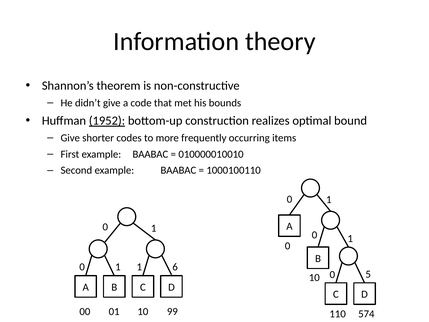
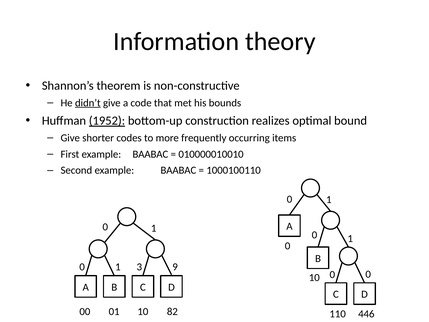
didn’t underline: none -> present (88, 103)
1: 1 -> 3 (139, 267)
6: 6 -> 9 (175, 267)
5: 5 -> 0 (368, 274)
99: 99 -> 82 (172, 311)
574: 574 -> 446 (366, 314)
